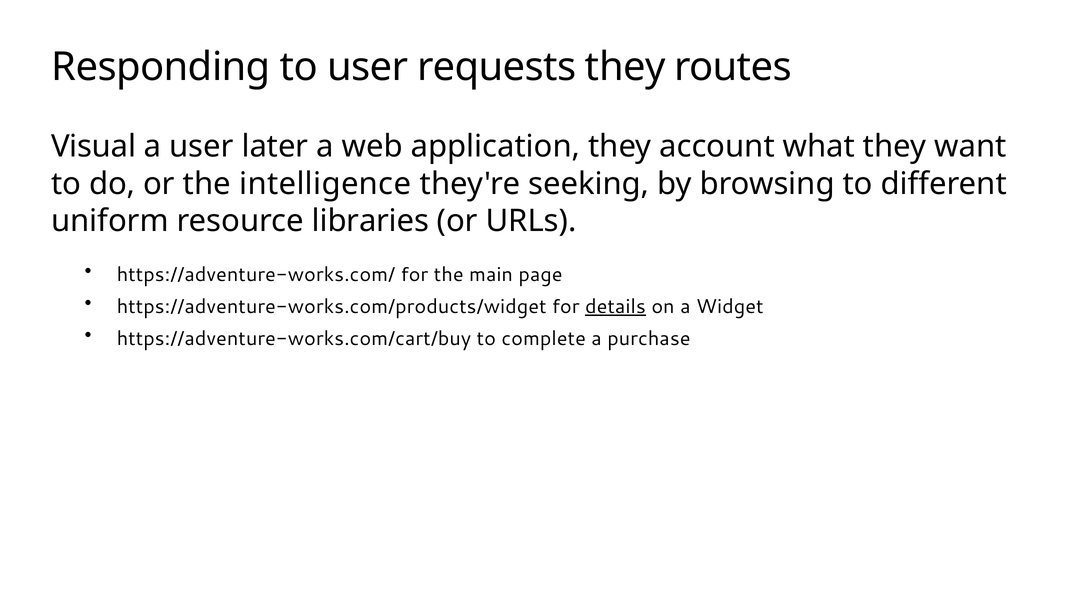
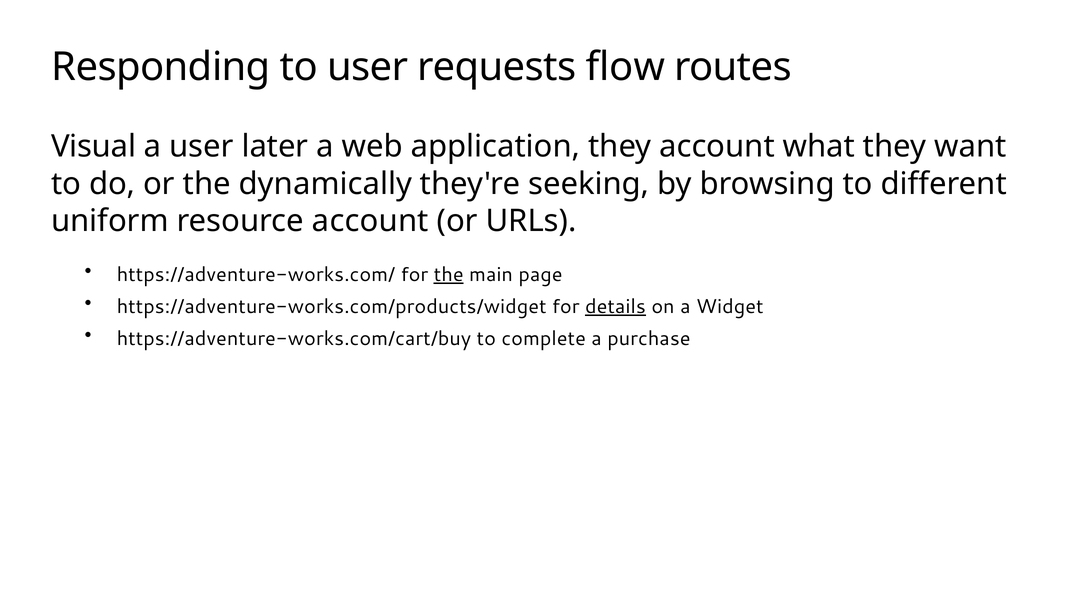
requests they: they -> flow (625, 67)
intelligence: intelligence -> dynamically (325, 184)
resource libraries: libraries -> account (370, 221)
the underline: none -> present (449, 274)
